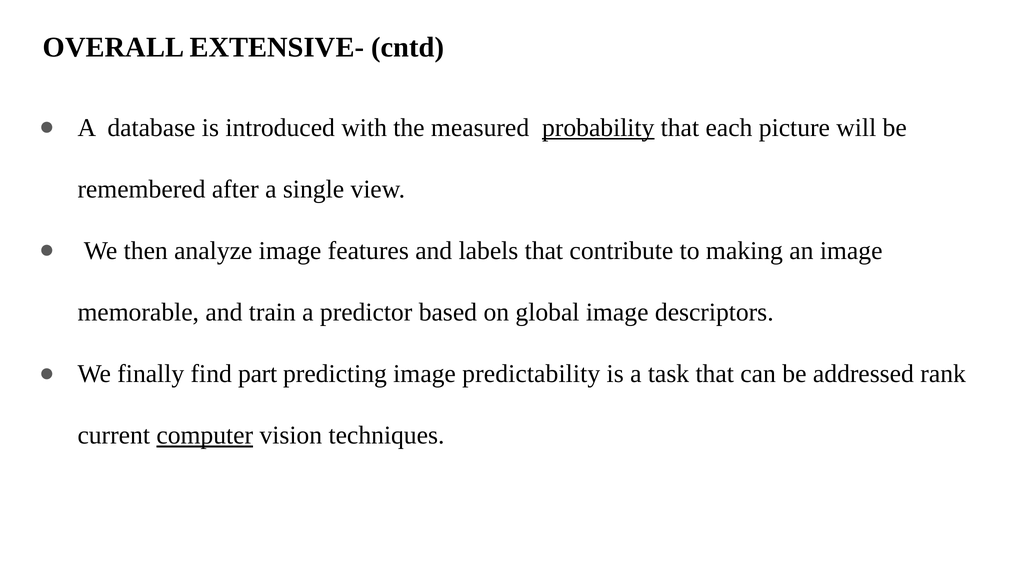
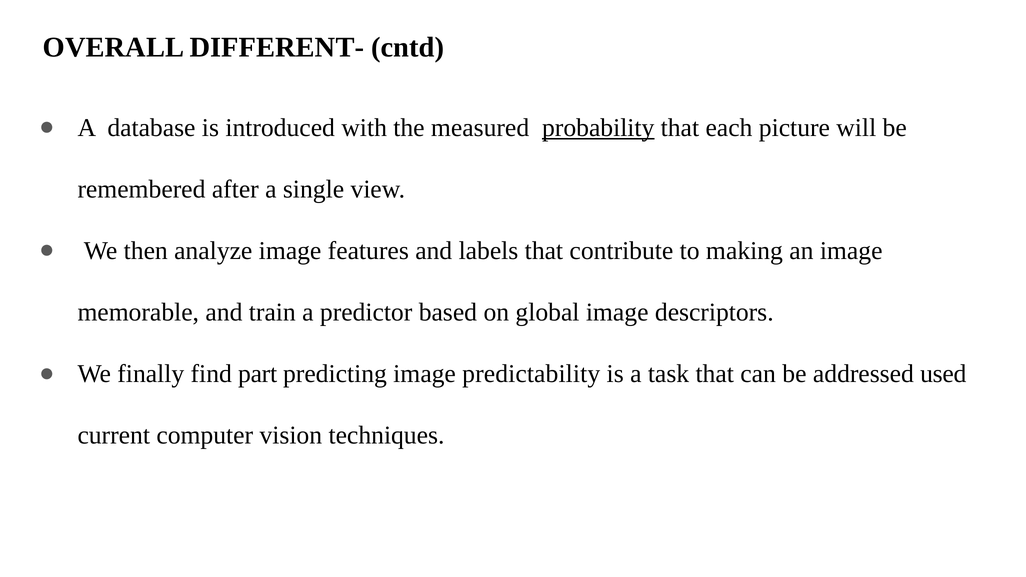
EXTENSIVE-: EXTENSIVE- -> DIFFERENT- (277, 47)
rank: rank -> used (943, 374)
computer underline: present -> none (205, 436)
